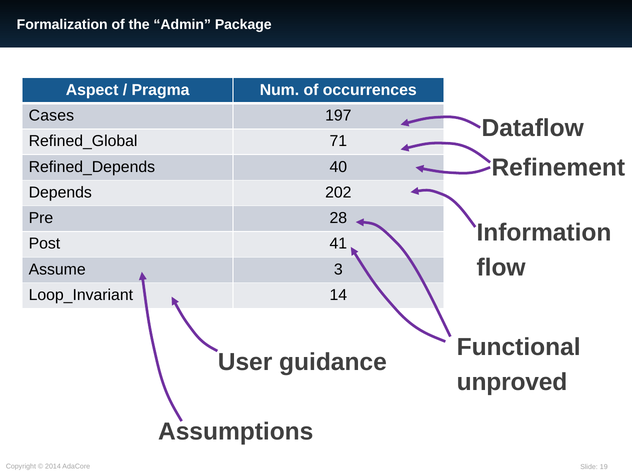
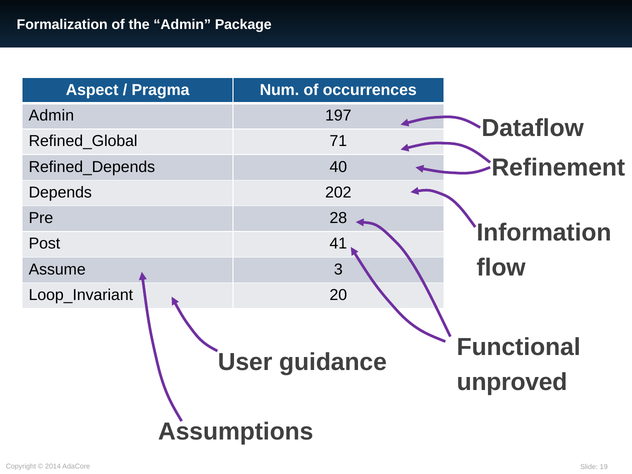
Cases: Cases -> Admin (51, 116)
14: 14 -> 20 (338, 295)
